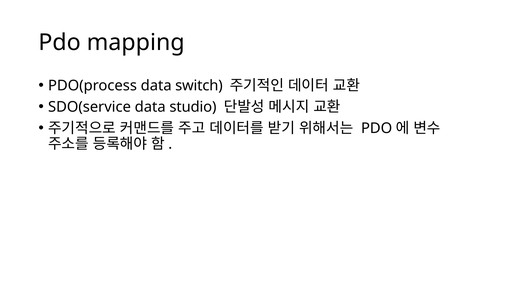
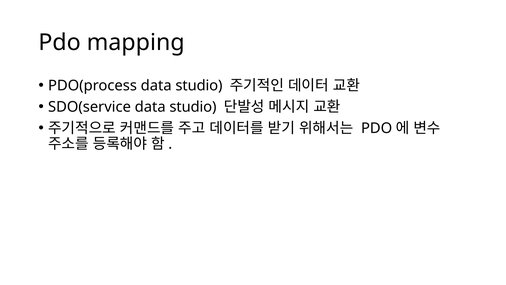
PDO(process data switch: switch -> studio (199, 86)
